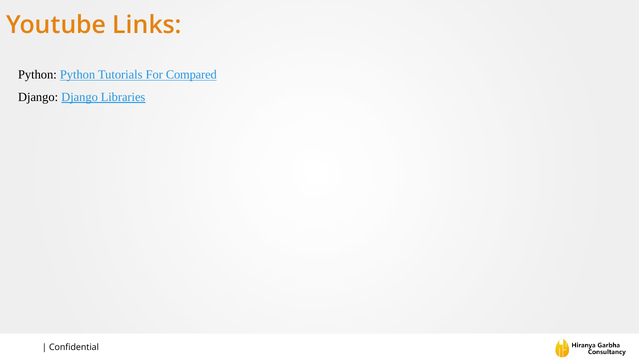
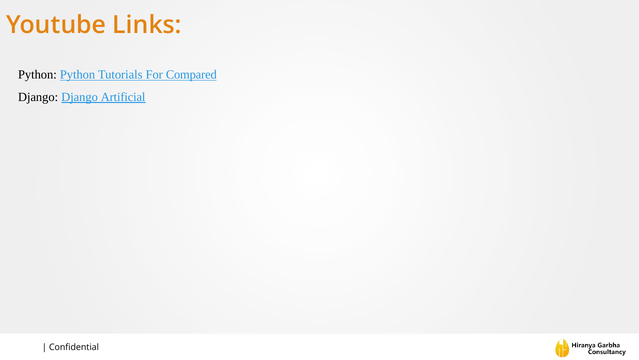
Libraries: Libraries -> Artificial (123, 97)
